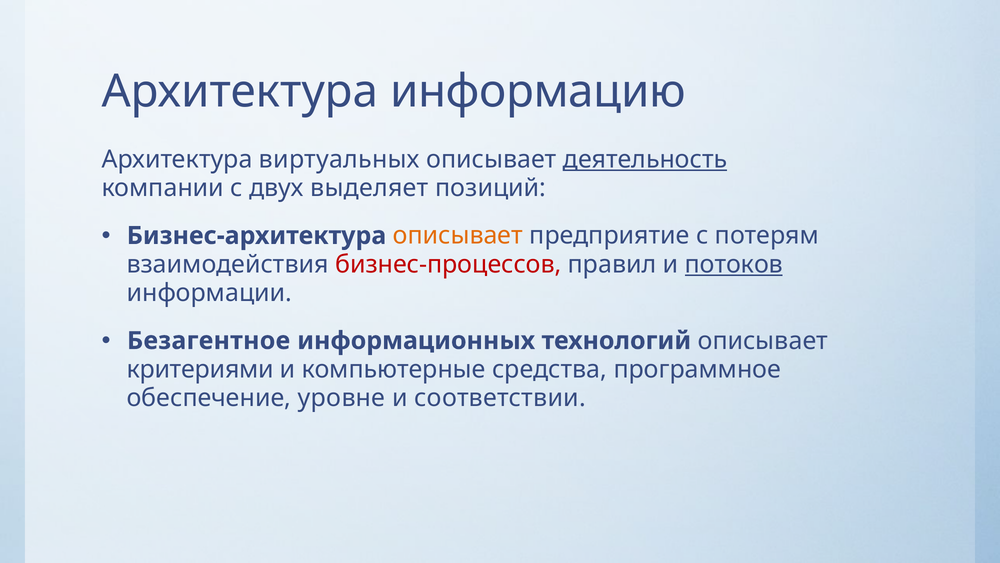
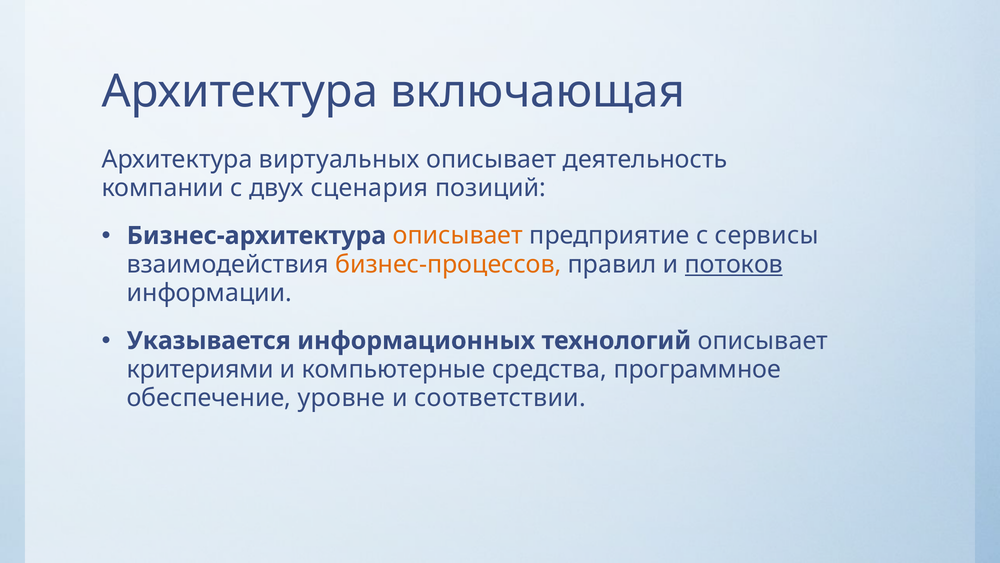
информацию: информацию -> включающая (538, 91)
деятельность underline: present -> none (645, 159)
выделяет: выделяет -> сценария (369, 188)
потерям: потерям -> сервисы (767, 236)
бизнес-процессов colour: red -> orange (448, 264)
Безагентное: Безагентное -> Указывается (209, 341)
